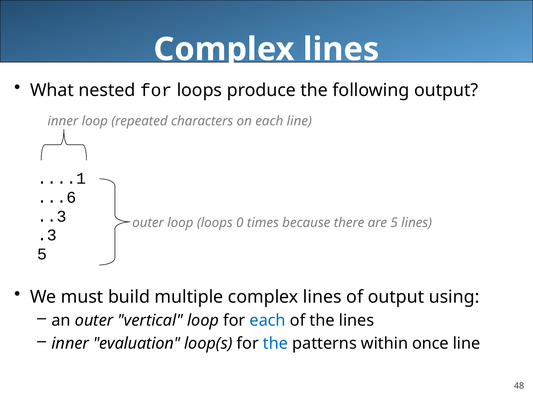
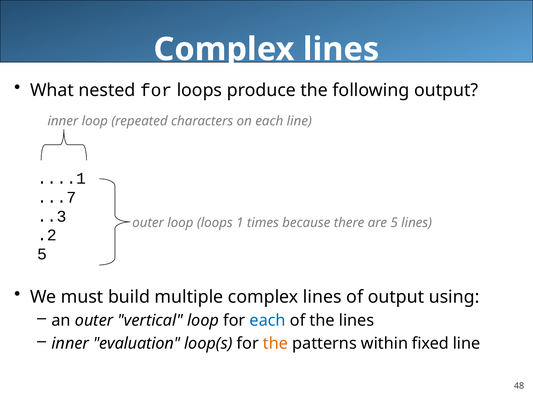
...6: ...6 -> ...7 (57, 197)
0: 0 -> 1 (240, 223)
.3: .3 -> .2 (47, 235)
the colour: blue -> orange (276, 343)
once: once -> fixed (430, 343)
